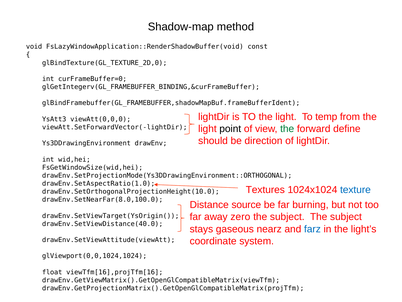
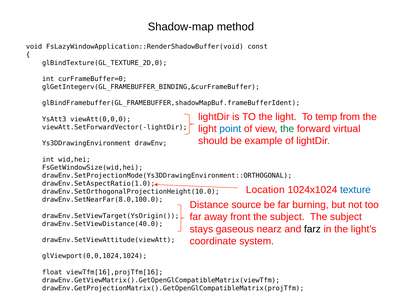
point colour: black -> blue (230, 129)
define: define -> virtual (347, 129)
direction: direction -> example (264, 141)
Textures: Textures -> Location (265, 190)
zero: zero -> front (240, 217)
farz colour: blue -> black (312, 229)
